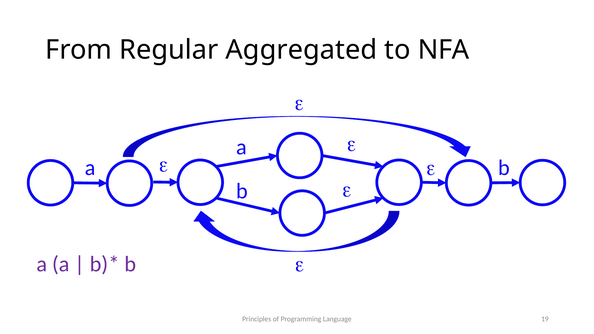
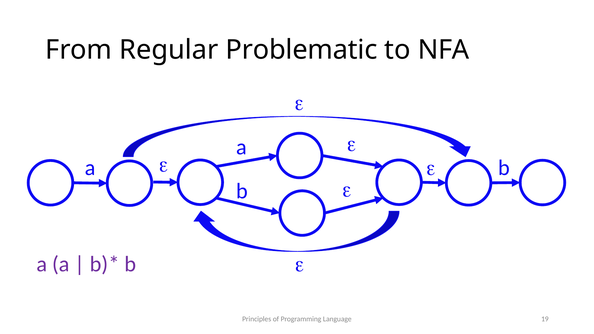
Aggregated: Aggregated -> Problematic (301, 50)
